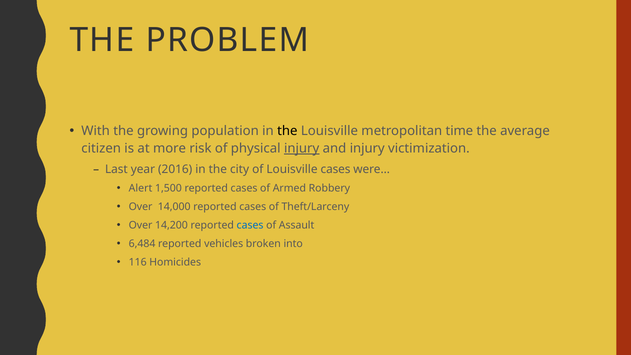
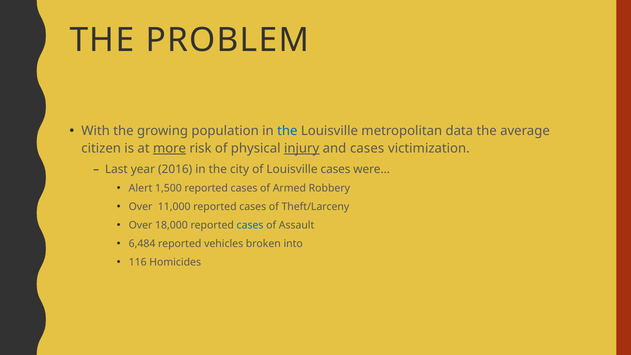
the colour: black -> blue (287, 131)
time: time -> data (459, 131)
more underline: none -> present (169, 148)
and injury: injury -> cases (367, 148)
14,000: 14,000 -> 11,000 (174, 207)
14,200: 14,200 -> 18,000 (171, 225)
